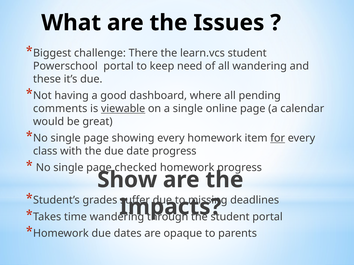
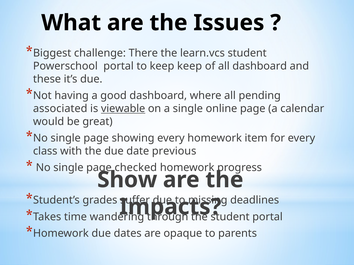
keep need: need -> keep (190, 66)
all wandering: wandering -> dashboard (260, 66)
comments: comments -> associated (60, 109)
for underline: present -> none (278, 138)
date progress: progress -> previous (174, 151)
